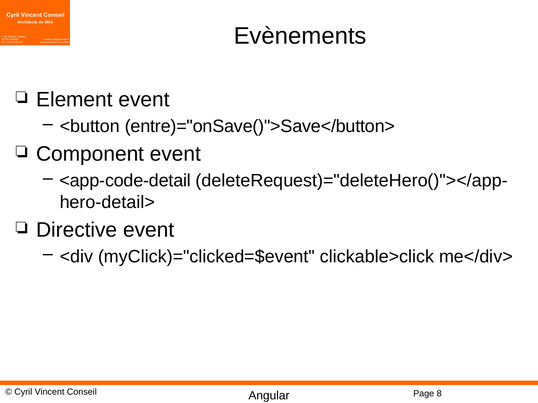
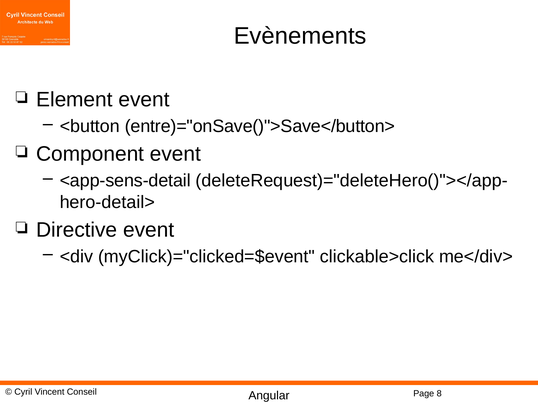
<app-code-detail: <app-code-detail -> <app-sens-detail (125, 181)
